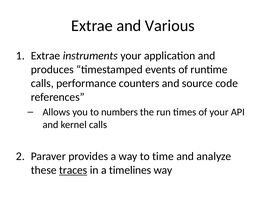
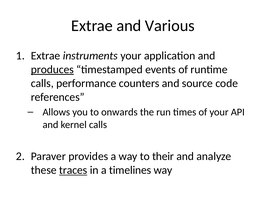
produces underline: none -> present (52, 69)
numbers: numbers -> onwards (119, 112)
time: time -> their (163, 156)
